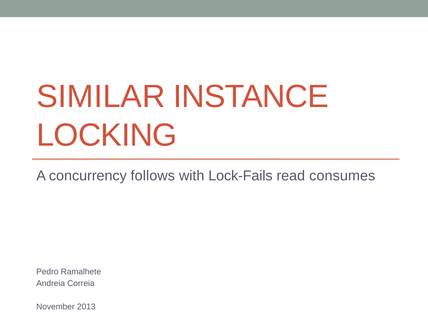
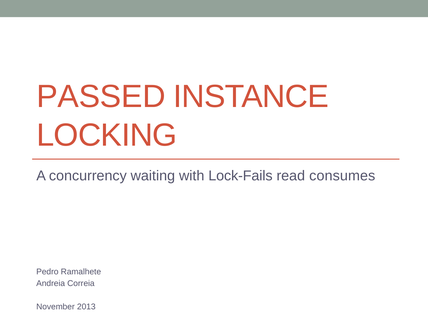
SIMILAR: SIMILAR -> PASSED (101, 97)
follows: follows -> waiting (153, 176)
